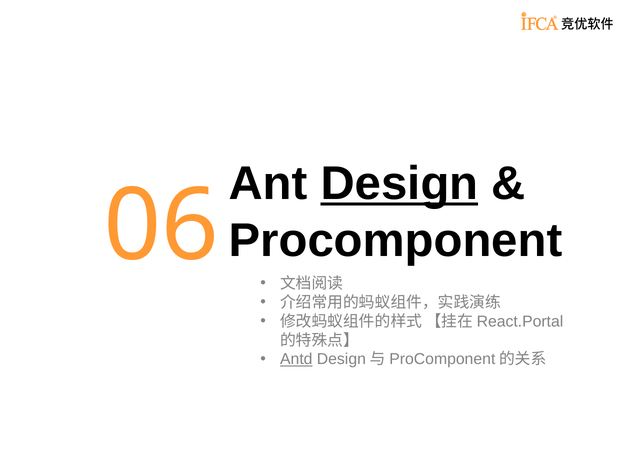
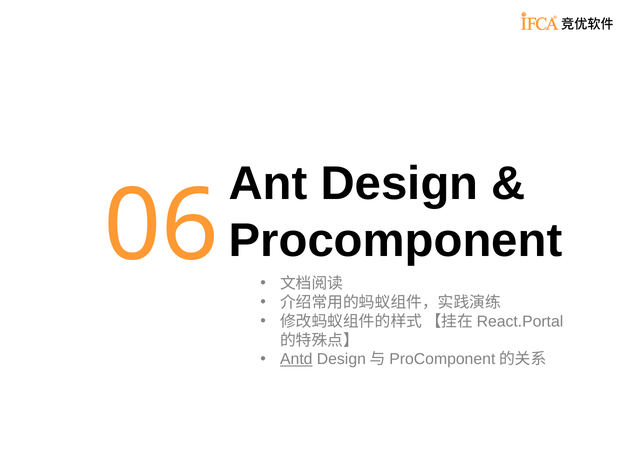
Design underline: present -> none (399, 184)
